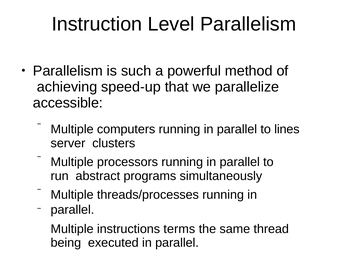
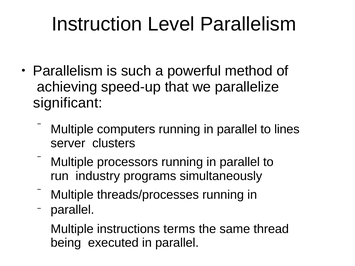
accessible: accessible -> significant (68, 103)
abstract: abstract -> industry (98, 176)
